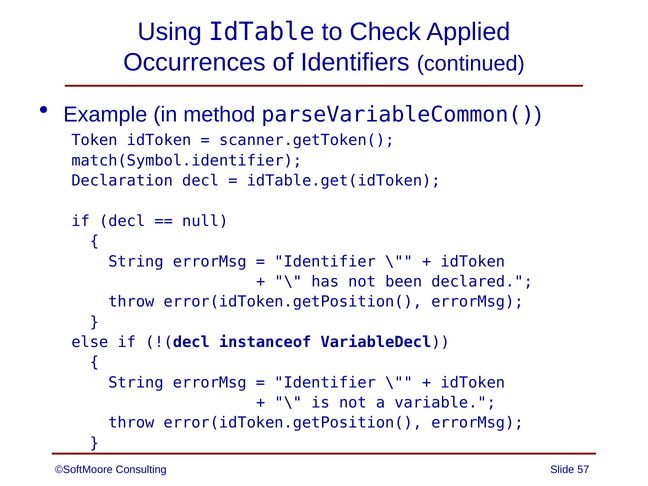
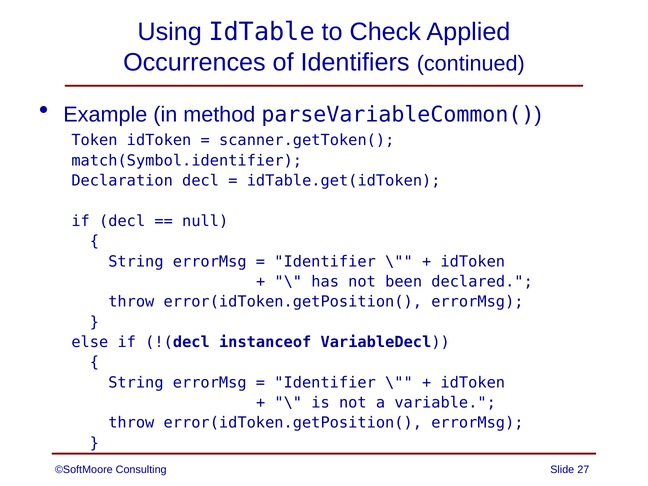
57: 57 -> 27 (583, 469)
